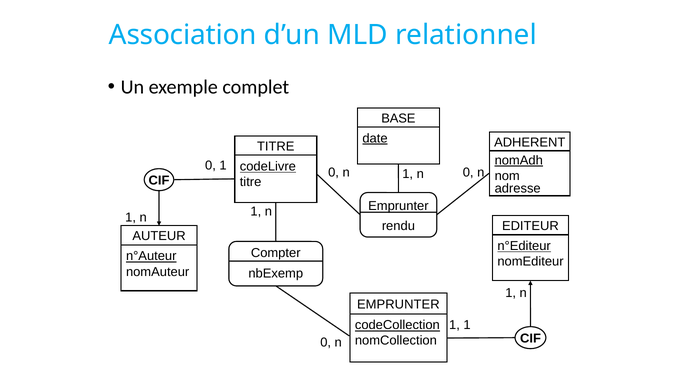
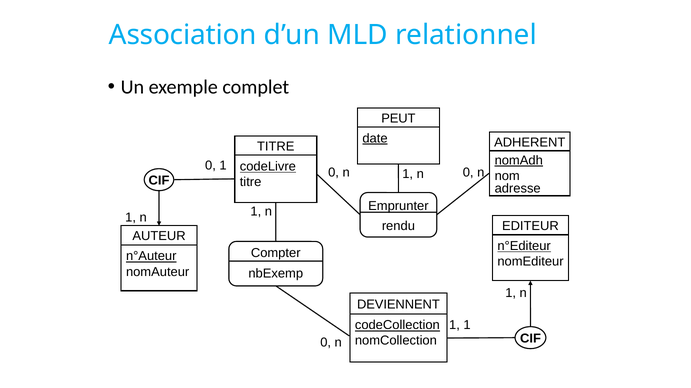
BASE: BASE -> PEUT (398, 119)
EMPRUNTER: EMPRUNTER -> DEVIENNENT (398, 305)
